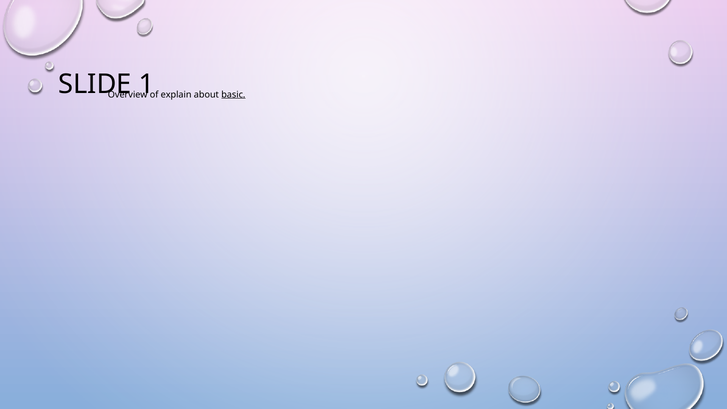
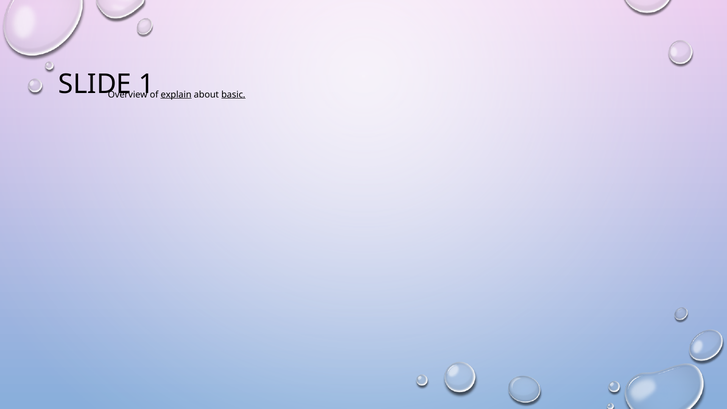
explain underline: none -> present (176, 95)
